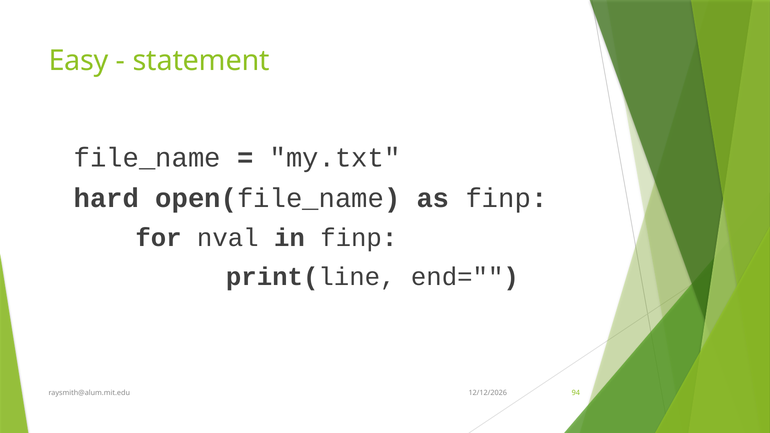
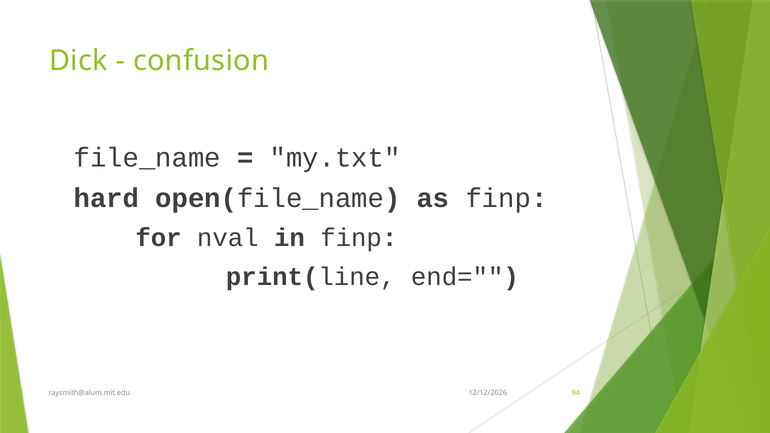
Easy: Easy -> Dick (78, 61)
statement: statement -> confusion (201, 61)
